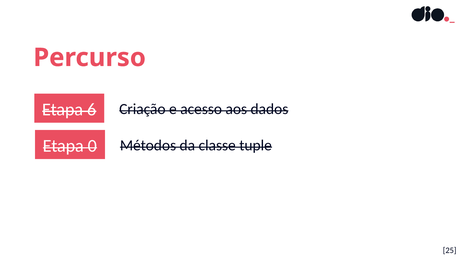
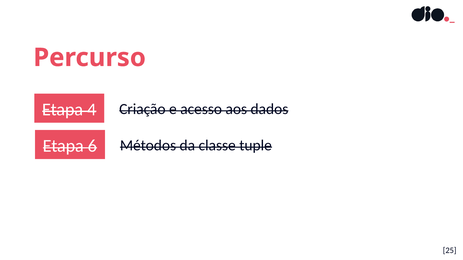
6: 6 -> 4 (92, 110)
0: 0 -> 6 (93, 146)
